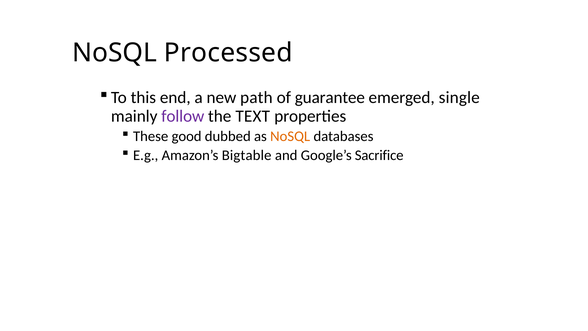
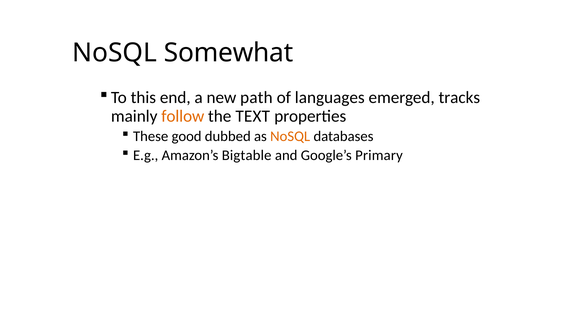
Processed: Processed -> Somewhat (229, 53)
guarantee: guarantee -> languages (330, 98)
single: single -> tracks (459, 98)
follow colour: purple -> orange (183, 116)
Sacrifice: Sacrifice -> Primary (379, 155)
